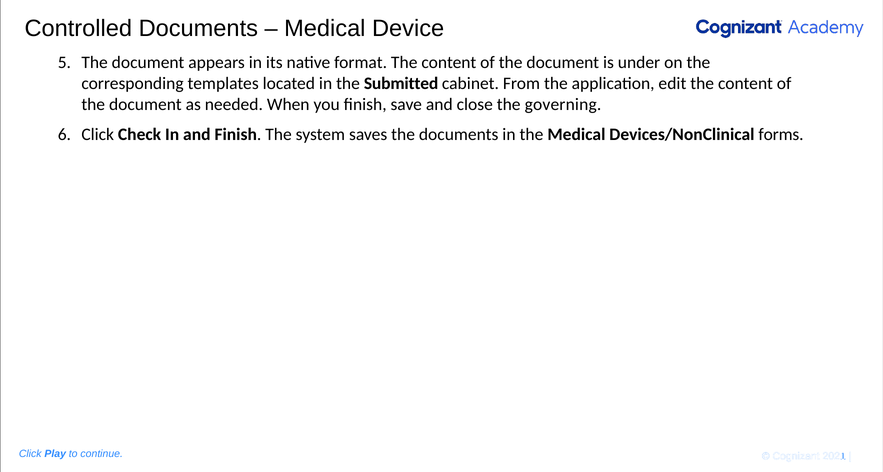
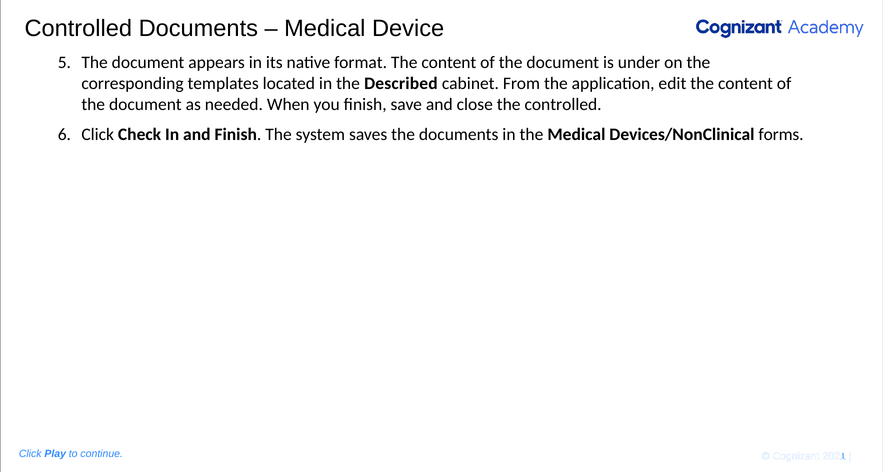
Submitted: Submitted -> Described (401, 84)
the governing: governing -> controlled (563, 105)
